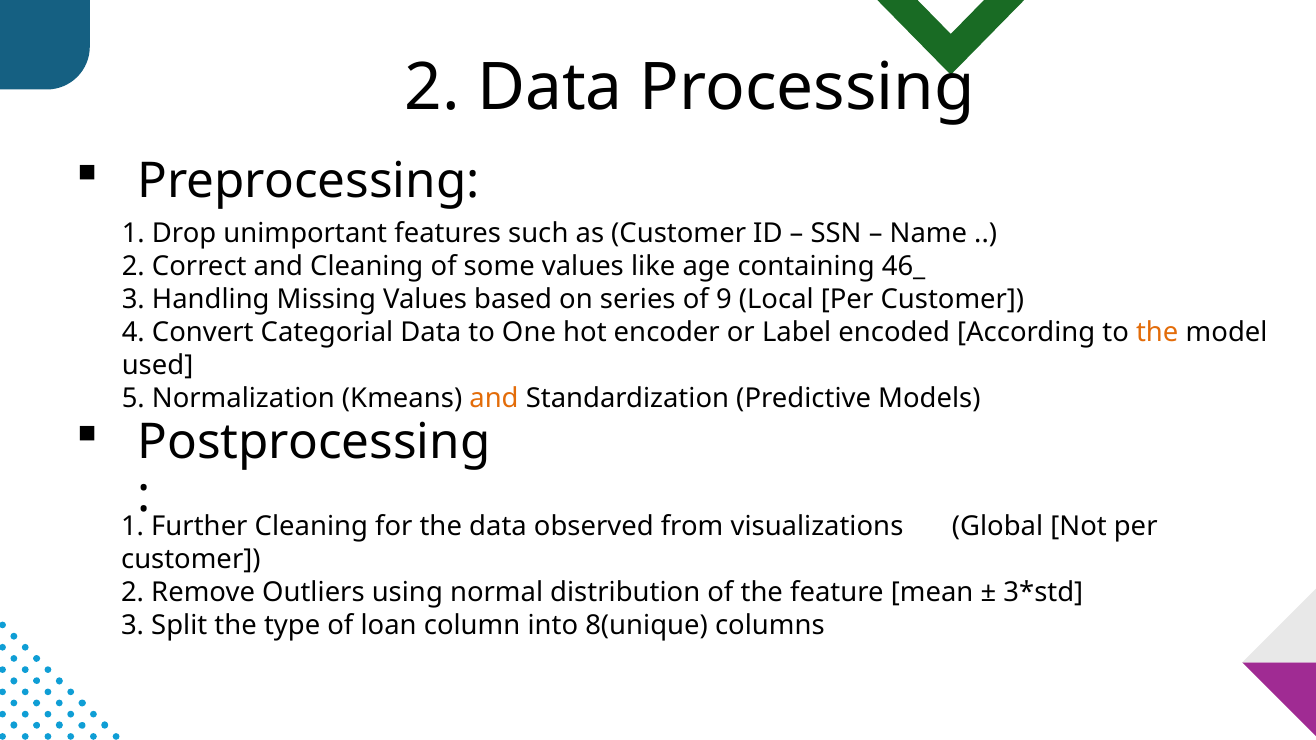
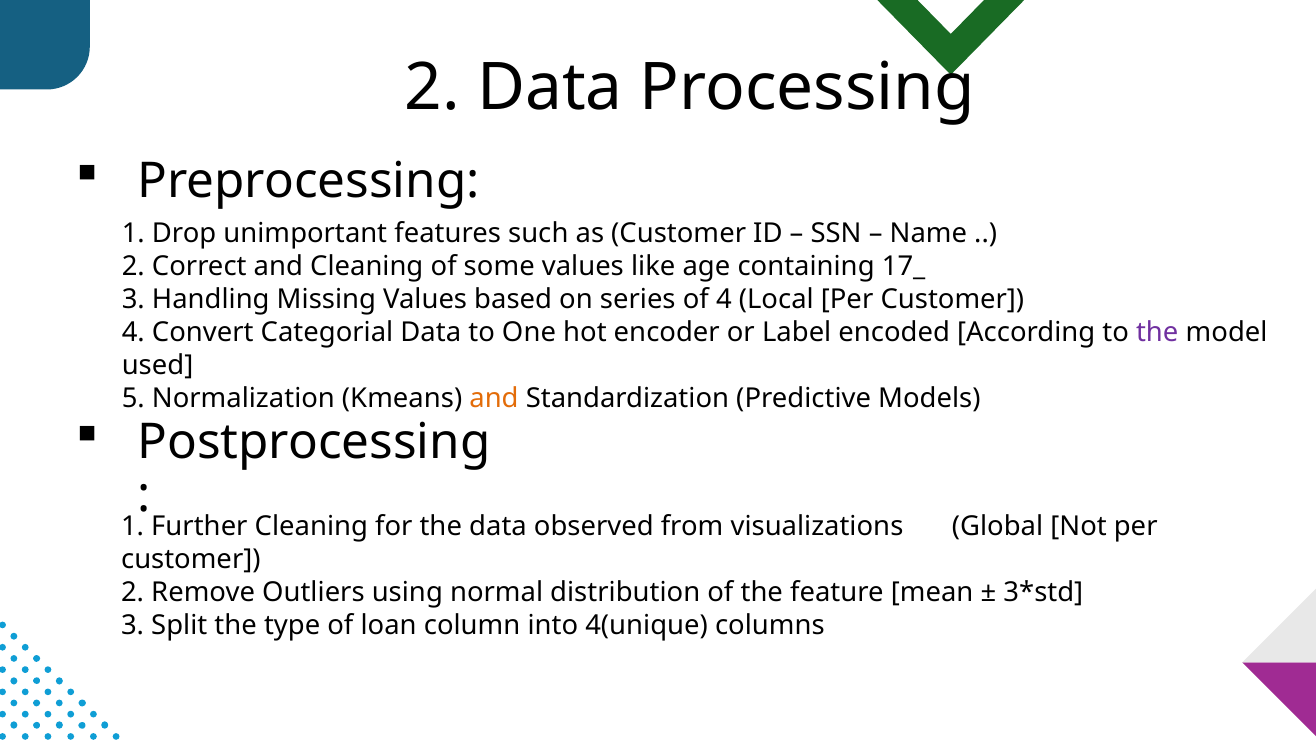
46_: 46_ -> 17_ (904, 267)
of 9: 9 -> 4 (724, 300)
the colour: orange -> purple (1157, 333)
8(unique: 8(unique -> 4(unique (647, 625)
